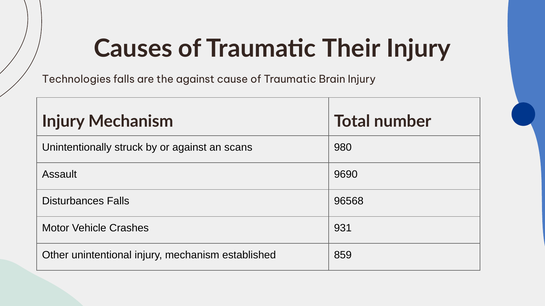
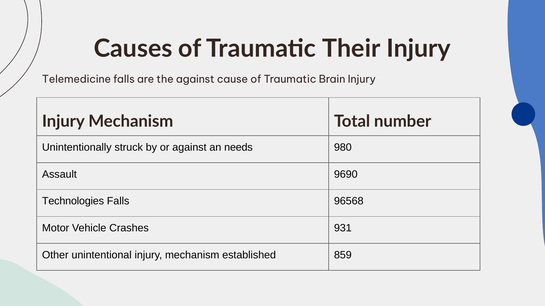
Technologies: Technologies -> Telemedicine (76, 79)
scans: scans -> needs (238, 148)
Disturbances: Disturbances -> Technologies (73, 201)
